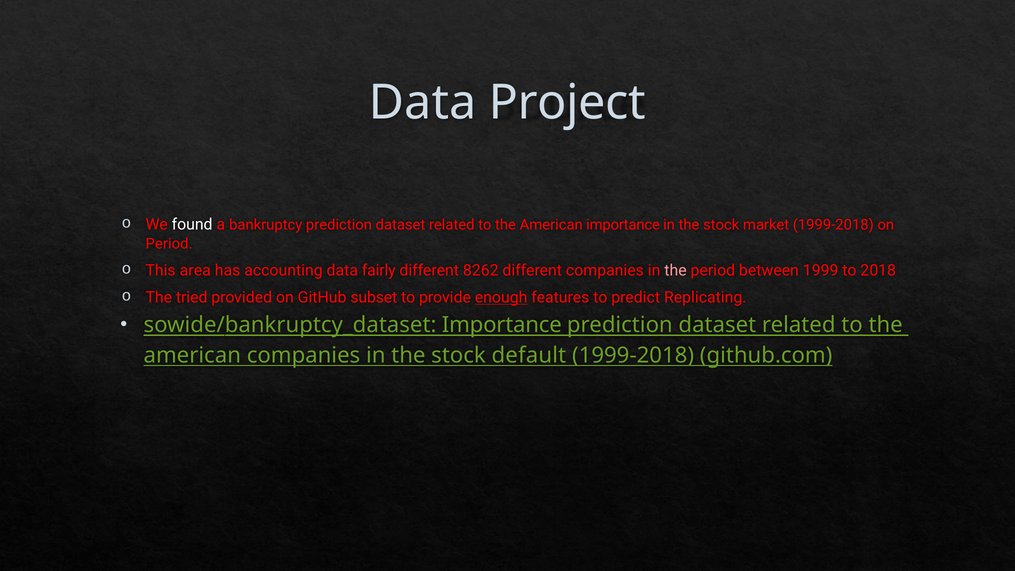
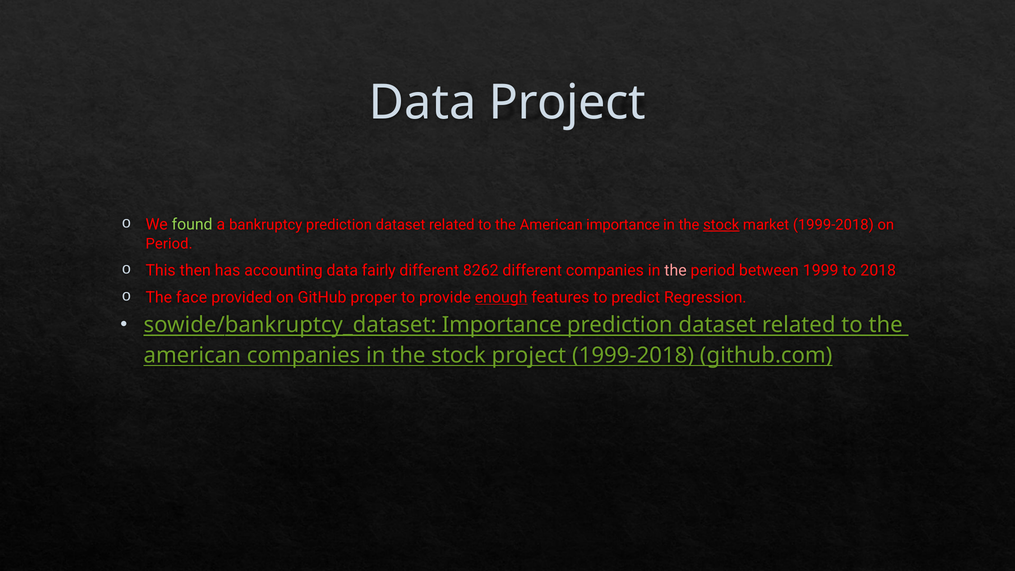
found colour: white -> light green (192, 224)
stock underline: none -> present (721, 225)
area: area -> then (195, 270)
tried: tried -> face (192, 297)
subset: subset -> proper (374, 297)
Replicating: Replicating -> Regression (705, 297)
stock default: default -> project (529, 355)
